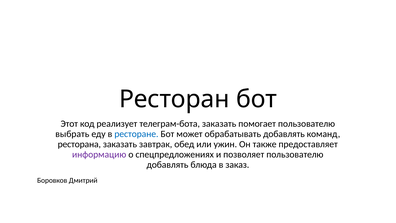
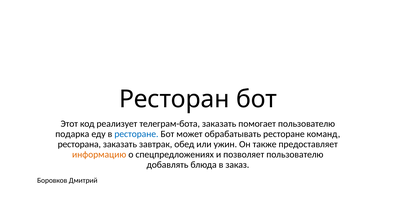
выбрать: выбрать -> подарка (72, 134)
обрабатывать добавлять: добавлять -> ресторане (284, 134)
информацию colour: purple -> orange (99, 154)
